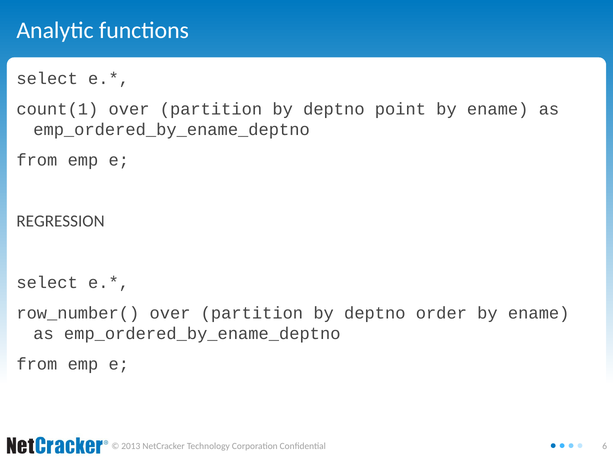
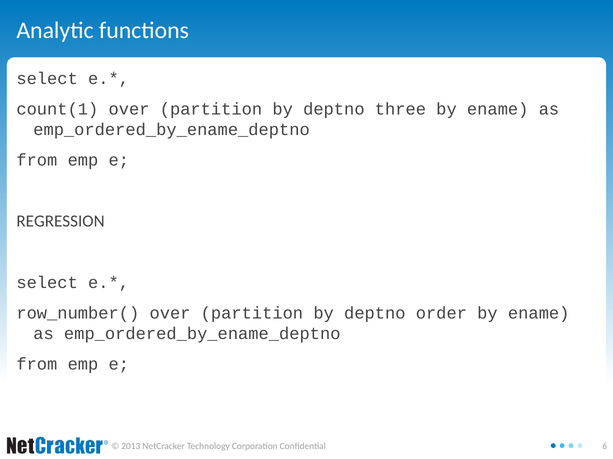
point: point -> three (400, 109)
